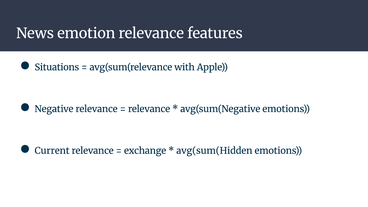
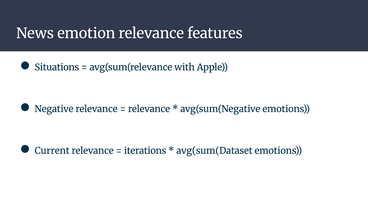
exchange: exchange -> iterations (145, 151)
avg(sum(Hidden: avg(sum(Hidden -> avg(sum(Dataset (214, 151)
